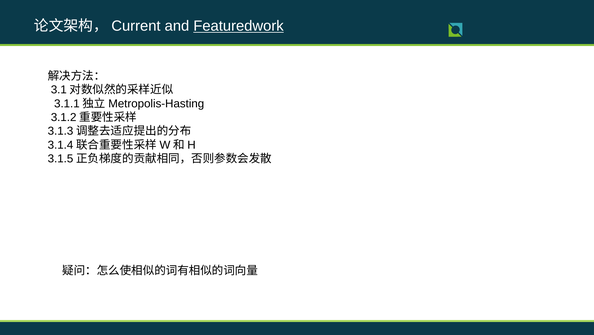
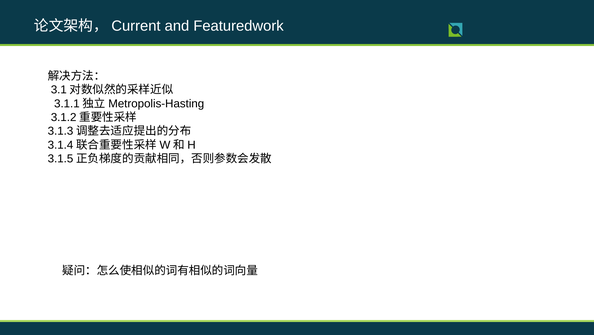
Featuredwork underline: present -> none (239, 26)
